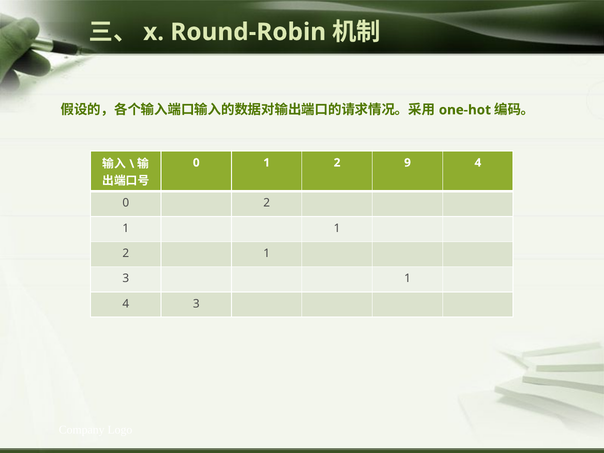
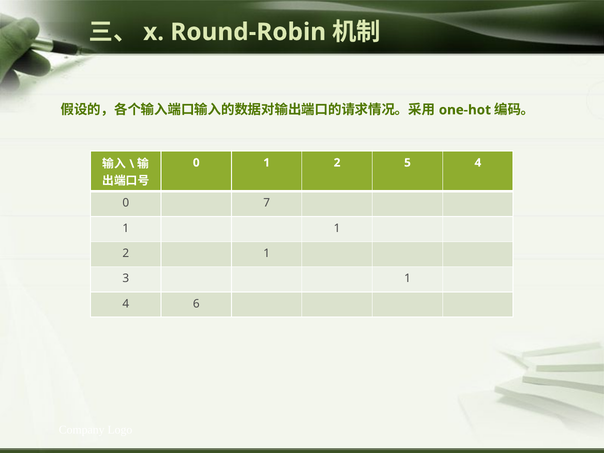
9: 9 -> 5 (407, 163)
0 2: 2 -> 7 (267, 203)
4 3: 3 -> 6 (196, 304)
